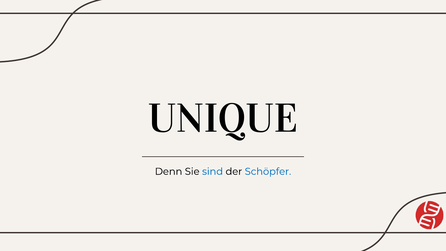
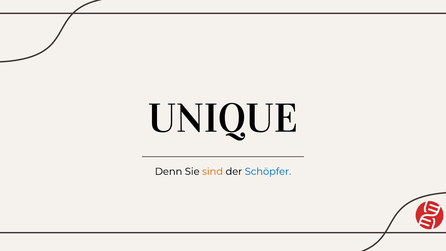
sind colour: blue -> orange (213, 171)
